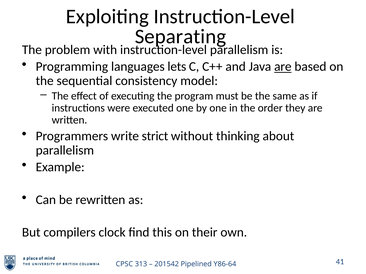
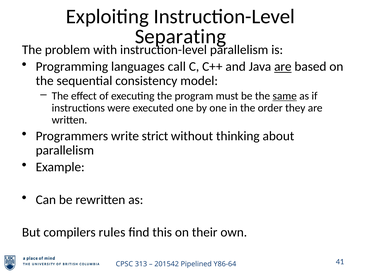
lets: lets -> call (177, 67)
same underline: none -> present (285, 96)
clock: clock -> rules (112, 233)
